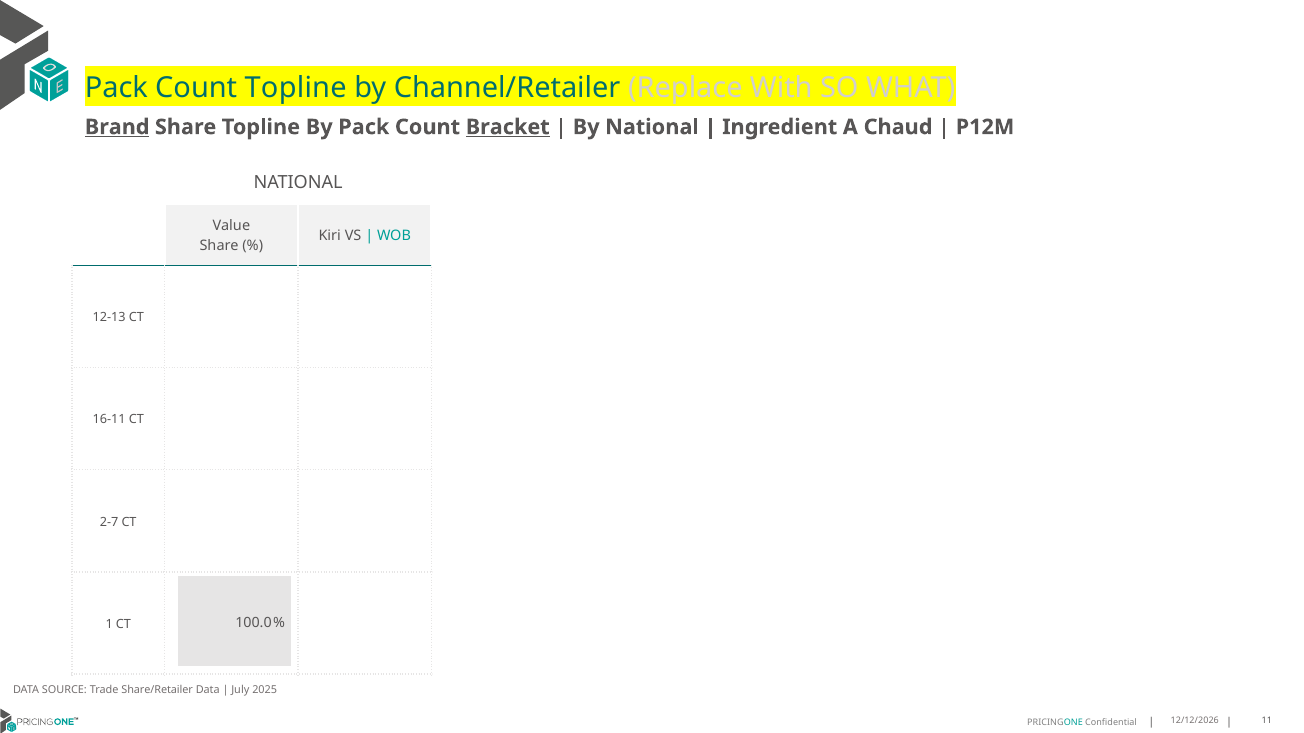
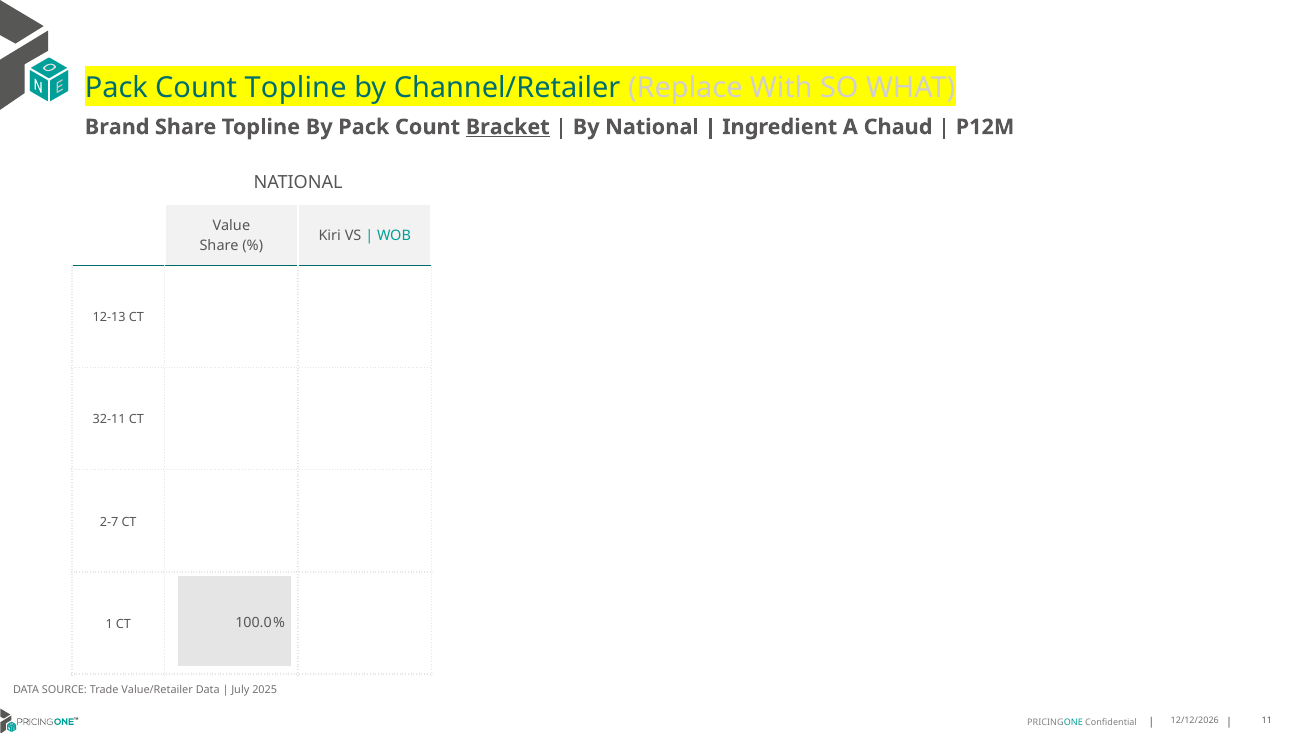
Brand underline: present -> none (117, 127)
16-11: 16-11 -> 32-11 (109, 420)
Share/Retailer: Share/Retailer -> Value/Retailer (157, 691)
